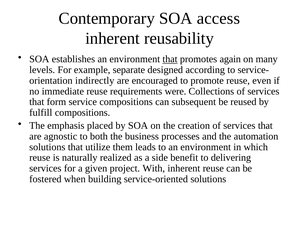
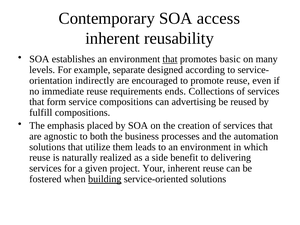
again: again -> basic (230, 59)
were: were -> ends (175, 91)
subsequent: subsequent -> advertising (194, 102)
With: With -> Your (154, 168)
building underline: none -> present (105, 179)
